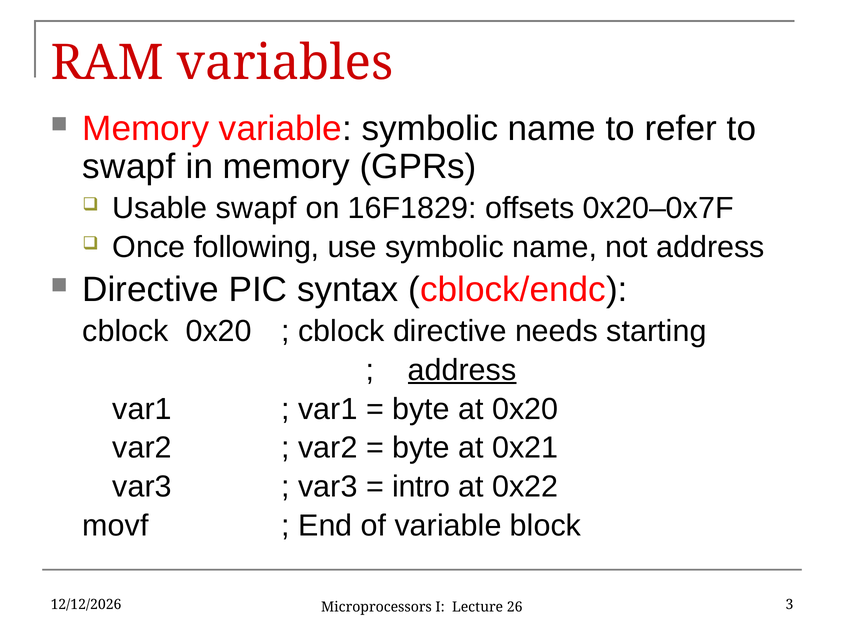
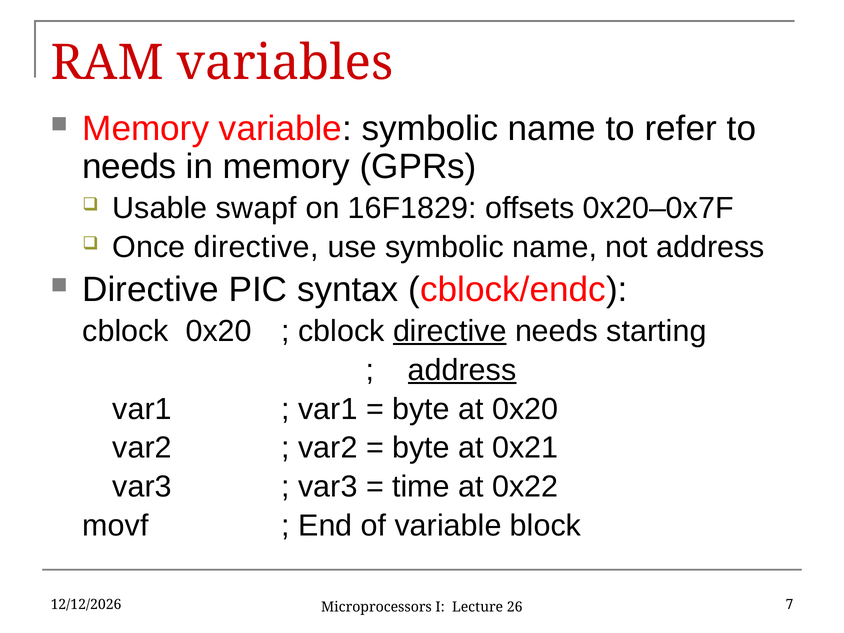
swapf: swapf -> needs (129, 166)
Once following: following -> directive (256, 247)
directive underline: none -> present (450, 331)
intro: intro -> time (421, 487)
3: 3 -> 7 (790, 605)
